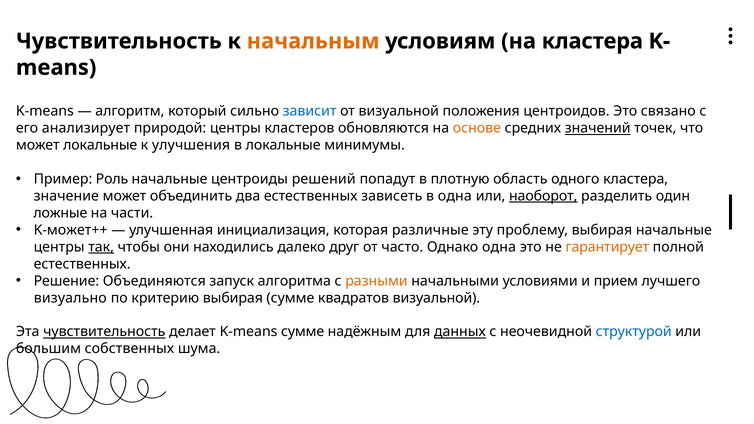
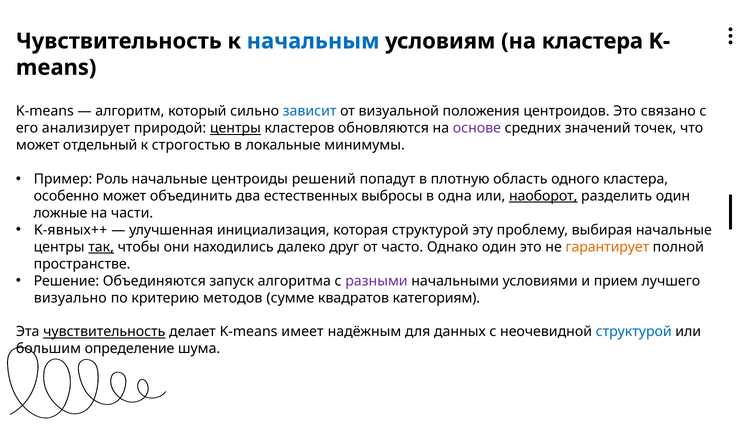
начальным colour: orange -> blue (313, 41)
центры underline: none -> present (235, 128)
основе colour: orange -> purple (477, 128)
значений underline: present -> none (598, 128)
может локальные: локальные -> отдельный (100, 145)
улучшения: улучшения -> строгостью (191, 145)
значение: значение -> особенно (66, 196)
зависеть: зависеть -> выбросы (392, 196)
K-может++: K-может++ -> K-явных++ (71, 230)
которая различные: различные -> структурой (430, 230)
Однако одна: одна -> один (499, 247)
естественных: естественных -> пространстве (82, 264)
разными colour: orange -> purple (376, 281)
критерию выбирая: выбирая -> методов (233, 298)
квадратов визуальной: визуальной -> категориям (436, 298)
K-means сумме: сумме -> имеет (303, 332)
данных underline: present -> none (460, 332)
собственных: собственных -> определение (130, 349)
